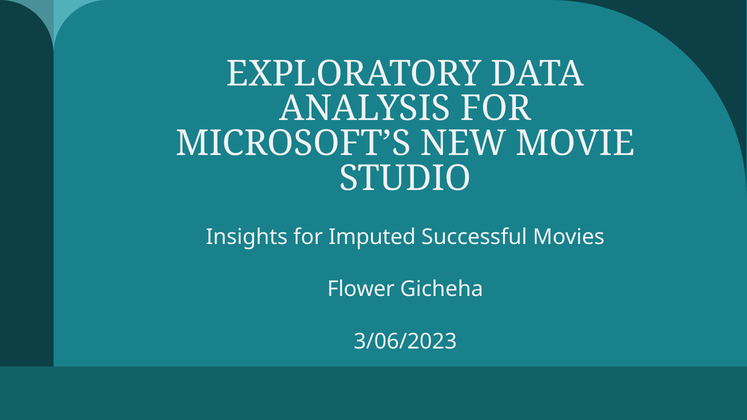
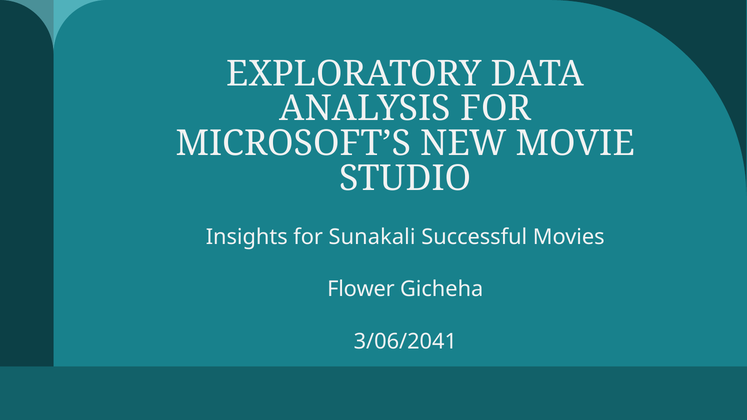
Imputed: Imputed -> Sunakali (372, 237)
3/06/2023: 3/06/2023 -> 3/06/2041 (405, 342)
